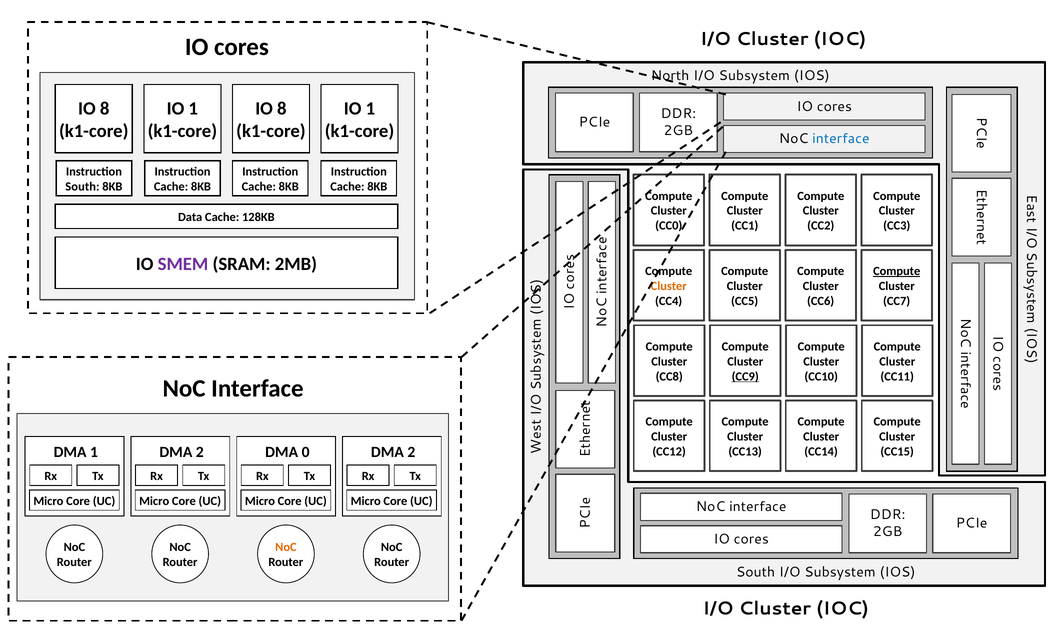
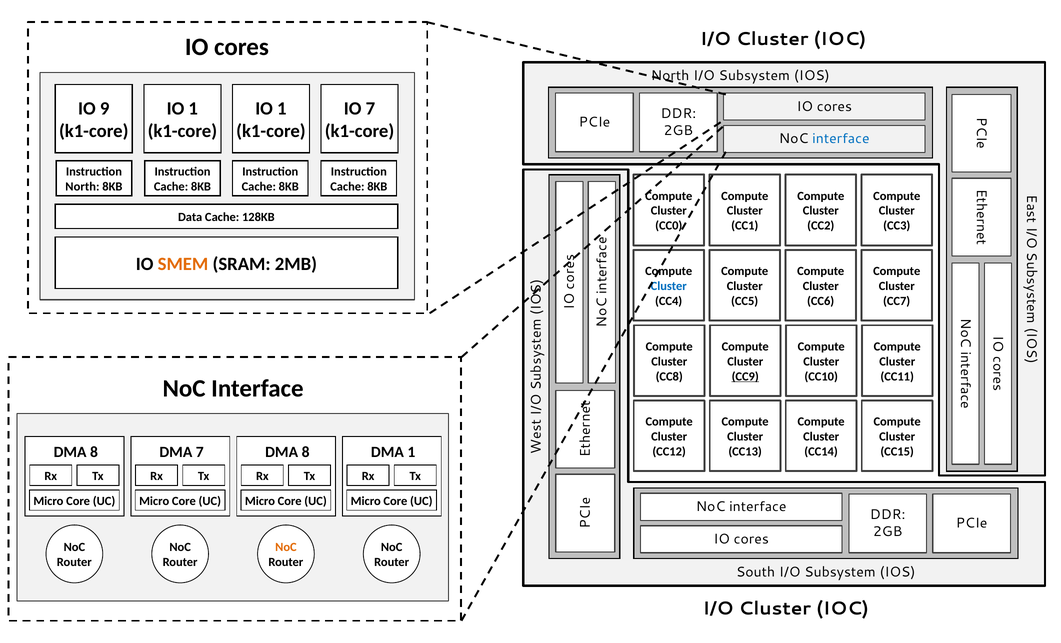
8: 8 -> 9 (105, 109)
8: 8 -> 1 (282, 109)
1: 1 -> 7 (370, 109)
South: South -> North (82, 187)
SMEM colour: purple -> orange (183, 264)
Compute underline: present -> none (897, 271)
Cluster colour: orange -> blue (669, 286)
1: 1 -> 8 (94, 452)
2: 2 -> 7 (200, 452)
0: 0 -> 8 (306, 452)
2: 2 -> 1 (411, 452)
